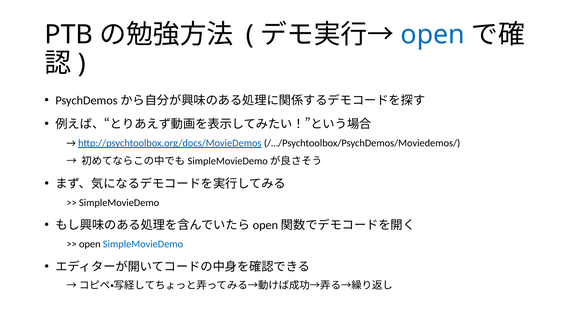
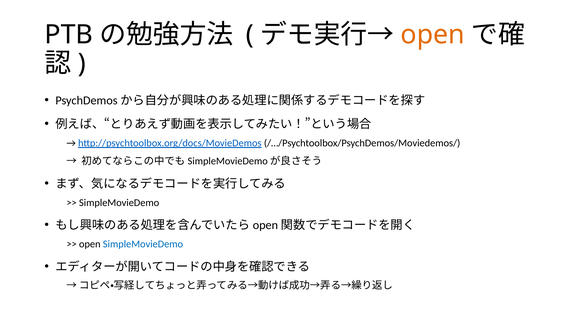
open colour: blue -> orange (433, 35)
